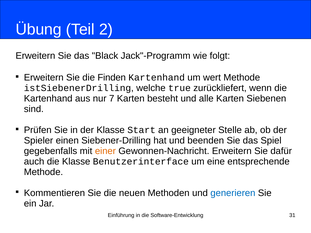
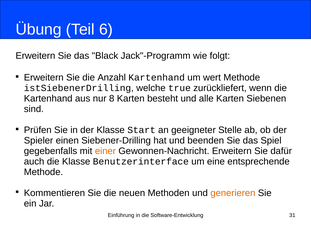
2: 2 -> 6 (106, 29)
Finden: Finden -> Anzahl (112, 78)
7: 7 -> 8 (112, 99)
generieren colour: blue -> orange (233, 193)
